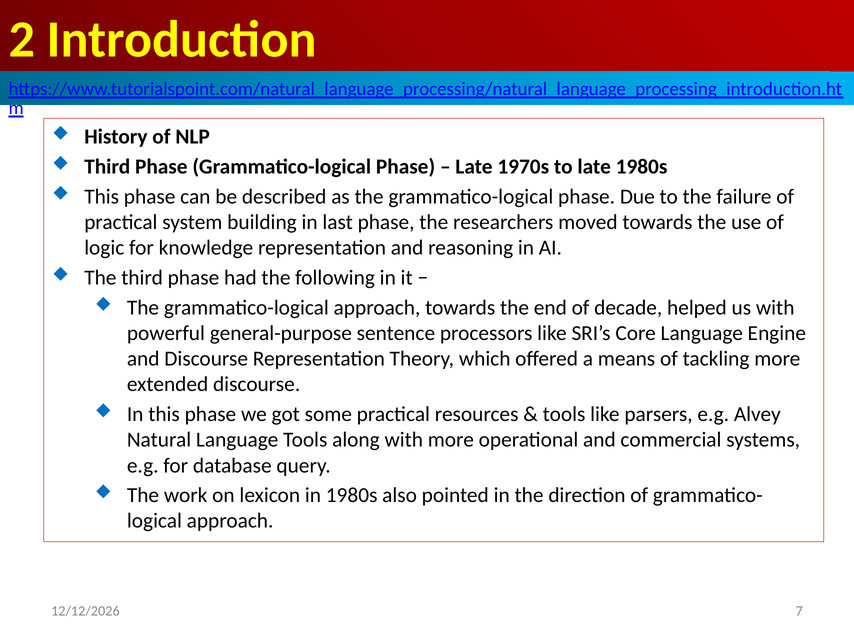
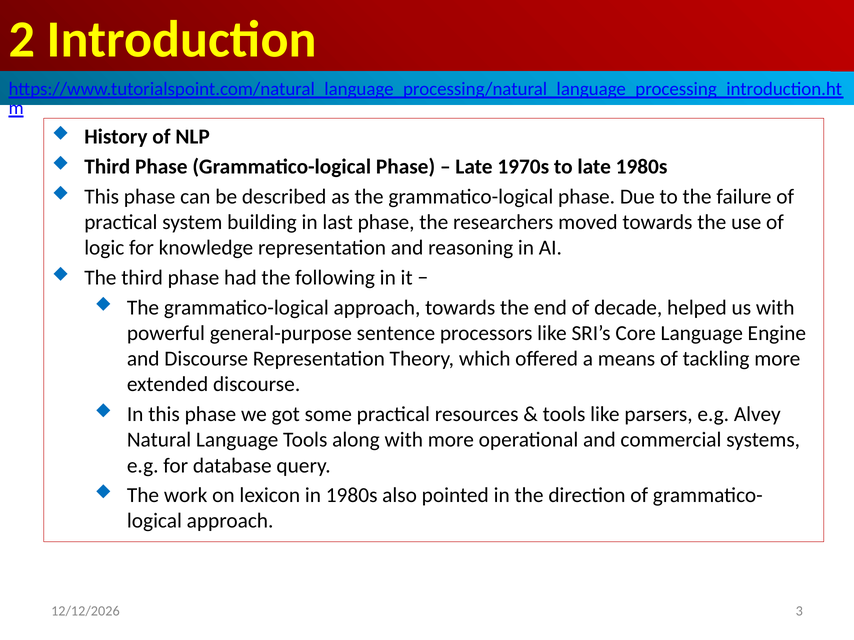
7: 7 -> 3 (799, 612)
